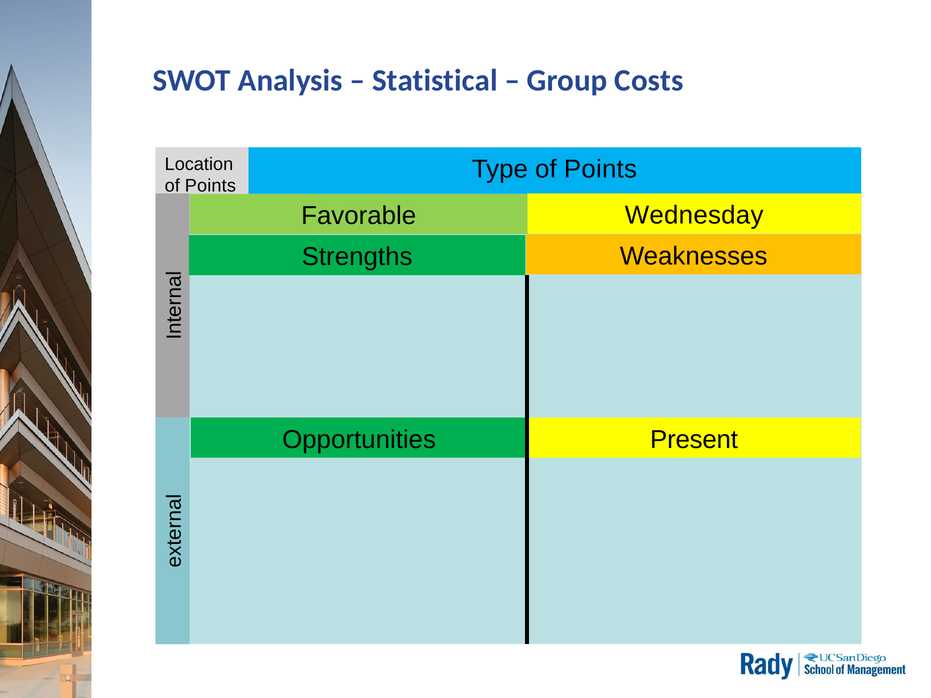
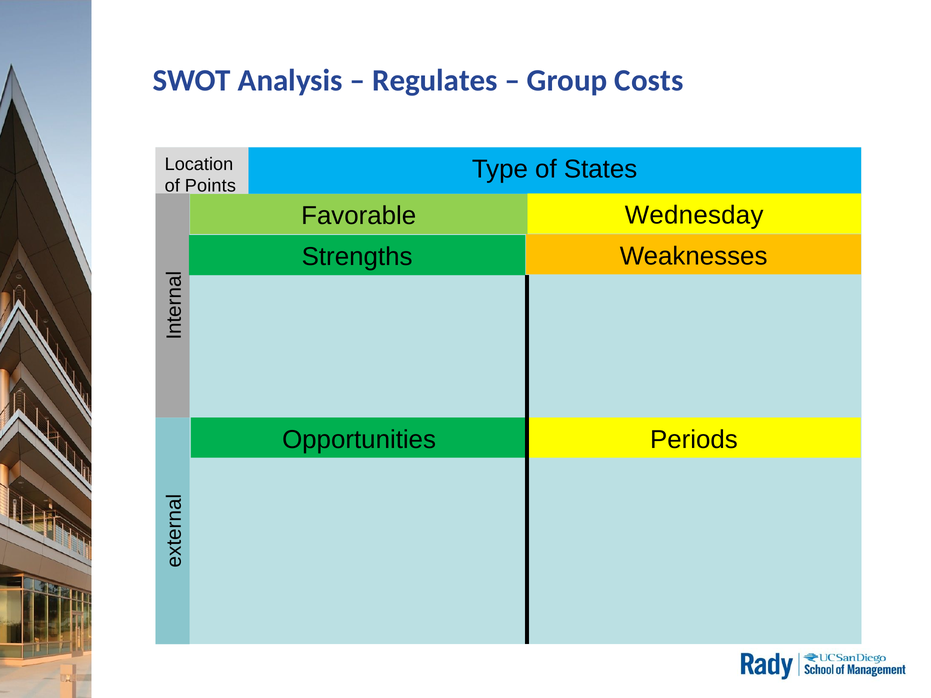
Statistical: Statistical -> Regulates (435, 81)
Type of Points: Points -> States (601, 169)
Present: Present -> Periods (694, 440)
